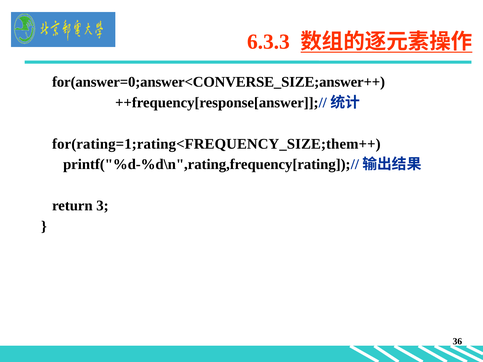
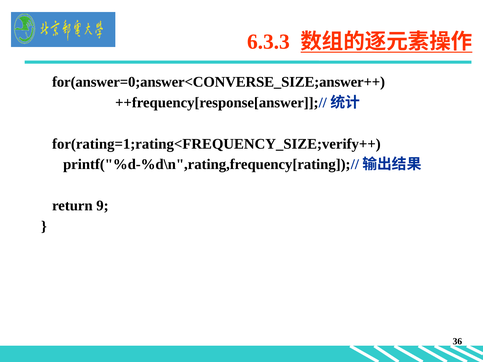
for(rating=1;rating<FREQUENCY_SIZE;them++: for(rating=1;rating<FREQUENCY_SIZE;them++ -> for(rating=1;rating<FREQUENCY_SIZE;verify++ (216, 144)
3: 3 -> 9 (102, 206)
